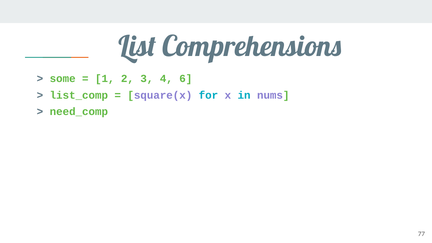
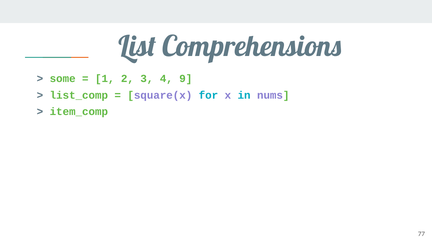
6: 6 -> 9 (186, 79)
need_comp: need_comp -> item_comp (79, 112)
